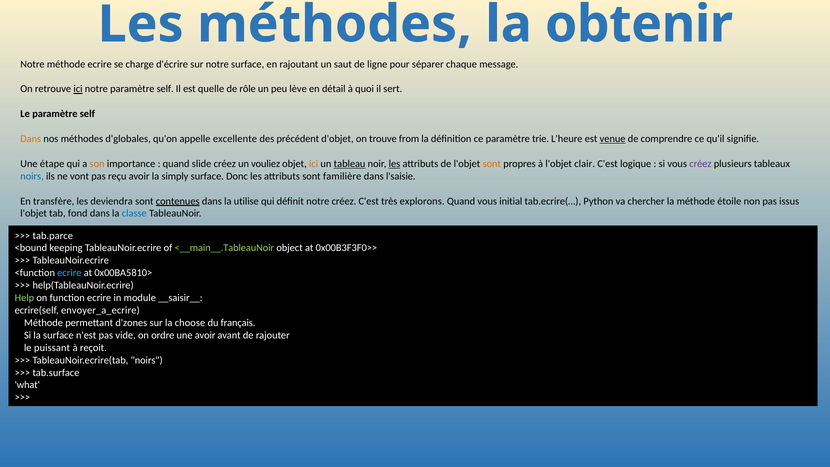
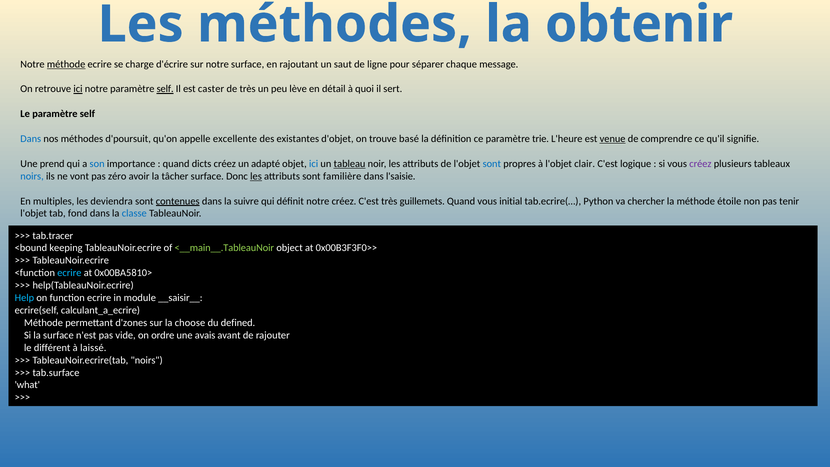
méthode underline: none -> present (66, 64)
self underline: none -> present (165, 89)
quelle: quelle -> caster (211, 89)
de rôle: rôle -> très (248, 89)
Dans colour: orange -> blue (31, 139)
d'globales: d'globales -> d'poursuit (128, 139)
précédent: précédent -> existantes (298, 139)
from: from -> basé (409, 139)
étape: étape -> prend (52, 164)
son colour: orange -> blue (97, 164)
slide: slide -> dicts (202, 164)
vouliez: vouliez -> adapté (266, 164)
ici colour: orange -> blue (314, 164)
les underline: present -> none (394, 164)
sont colour: orange -> blue (492, 164)
reçu: reçu -> zéro (117, 176)
simply: simply -> tâcher (175, 176)
les underline: none -> present (256, 176)
transfère: transfère -> multiples (54, 201)
utilise: utilise -> suivre (246, 201)
explorons: explorons -> guillemets (422, 201)
issus: issus -> tenir (789, 201)
tab.parce: tab.parce -> tab.tracer (53, 236)
Help colour: light green -> light blue (24, 298)
envoyer_a_ecrire: envoyer_a_ecrire -> calculant_a_ecrire (100, 310)
français: français -> defined (238, 323)
une avoir: avoir -> avais (205, 335)
puissant: puissant -> différent (52, 348)
reçoit: reçoit -> laissé (93, 348)
